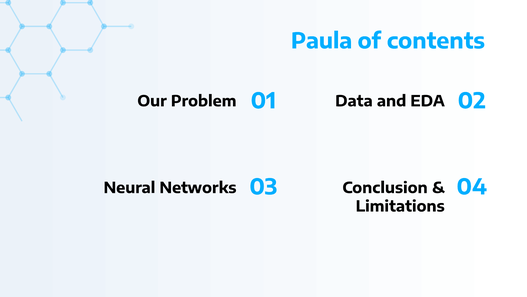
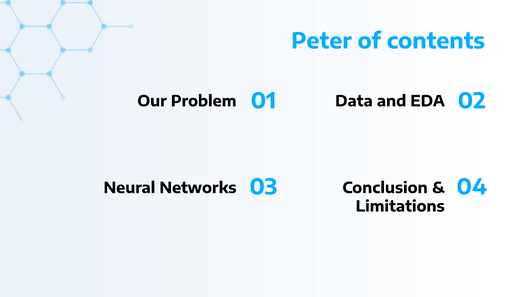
Paula: Paula -> Peter (321, 41)
